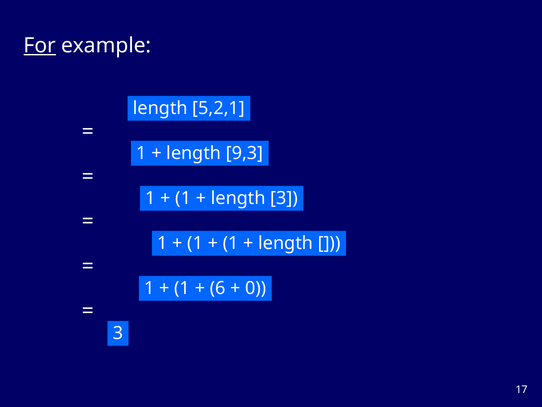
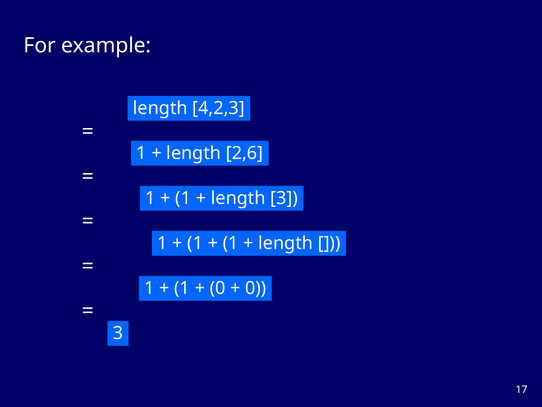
For underline: present -> none (40, 46)
5,2,1: 5,2,1 -> 4,2,3 (219, 108)
9,3: 9,3 -> 2,6 (244, 153)
6: 6 -> 0 (218, 288)
